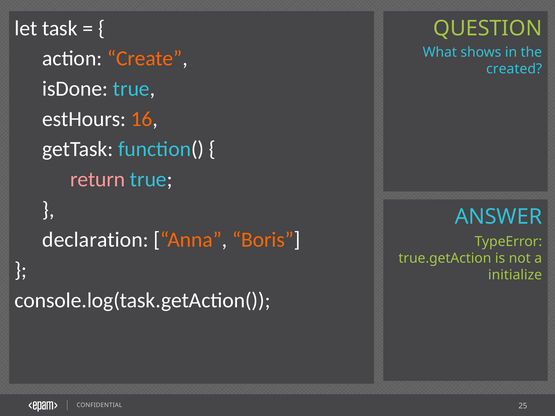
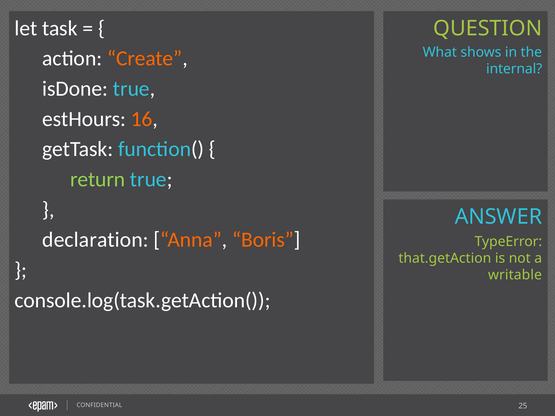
created: created -> internal (514, 69)
return colour: pink -> light green (98, 180)
true.getAction: true.getAction -> that.getAction (445, 258)
initialize: initialize -> writable (515, 275)
